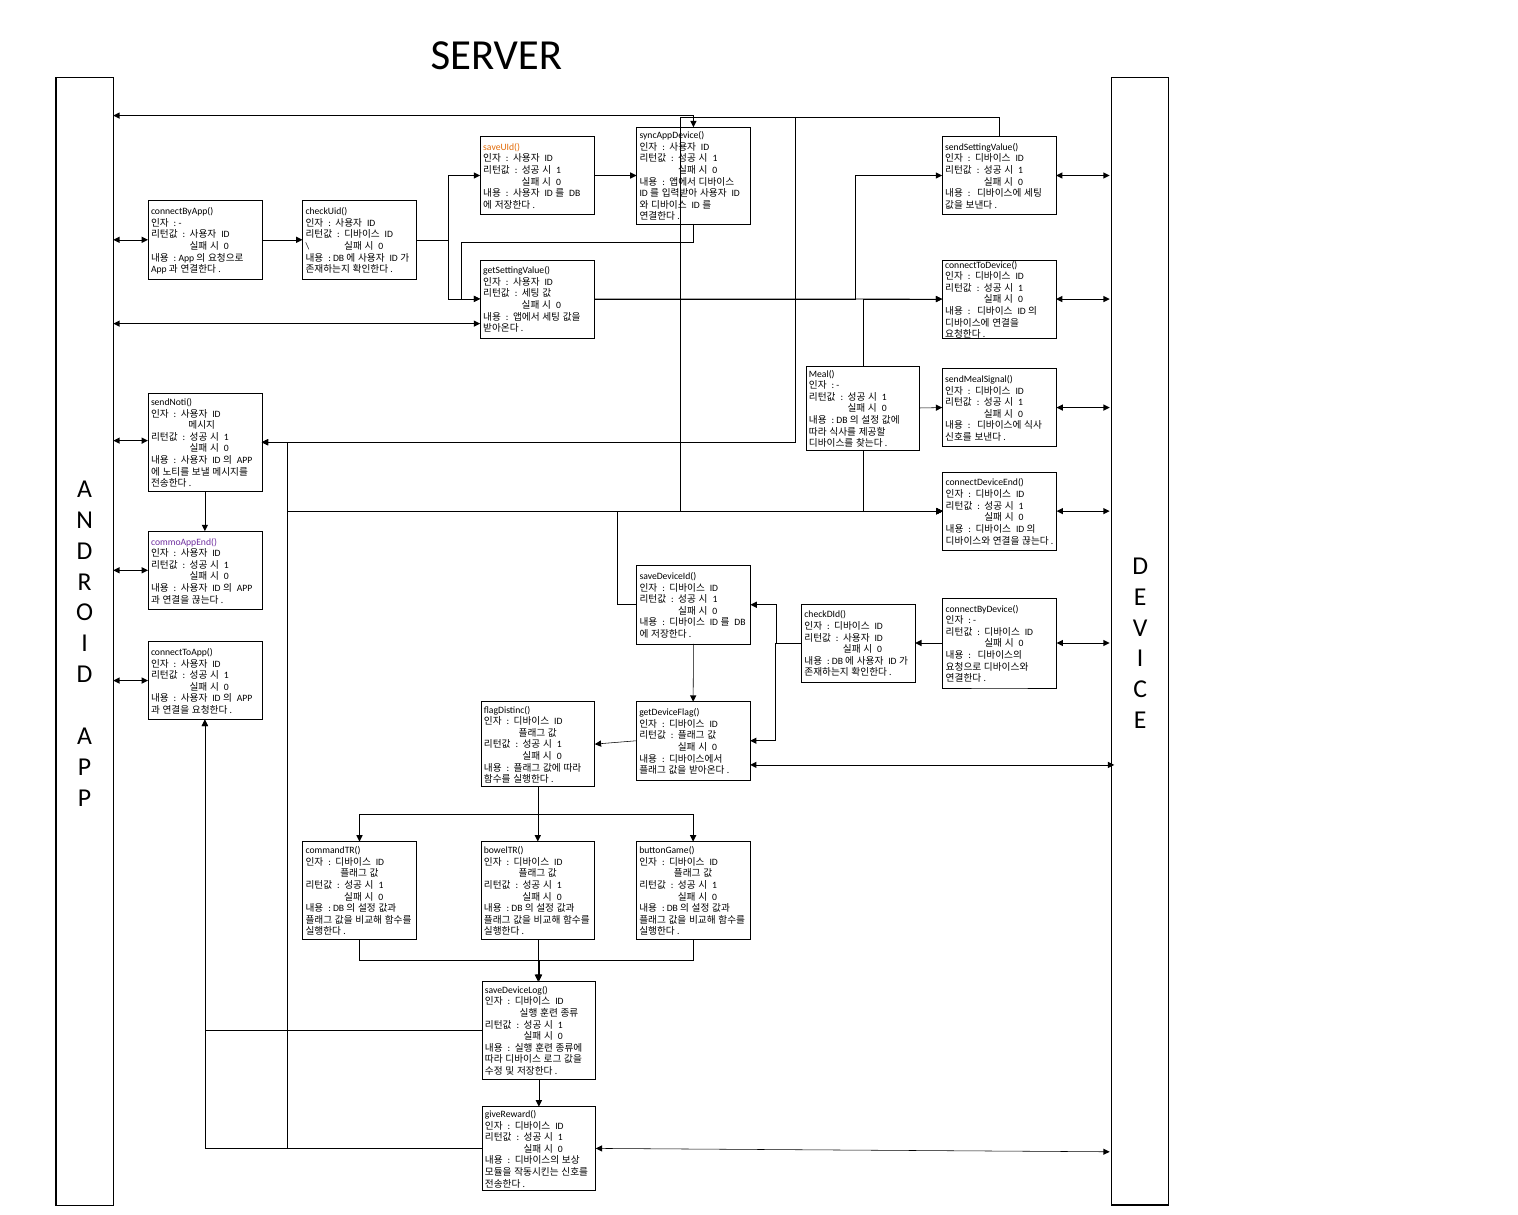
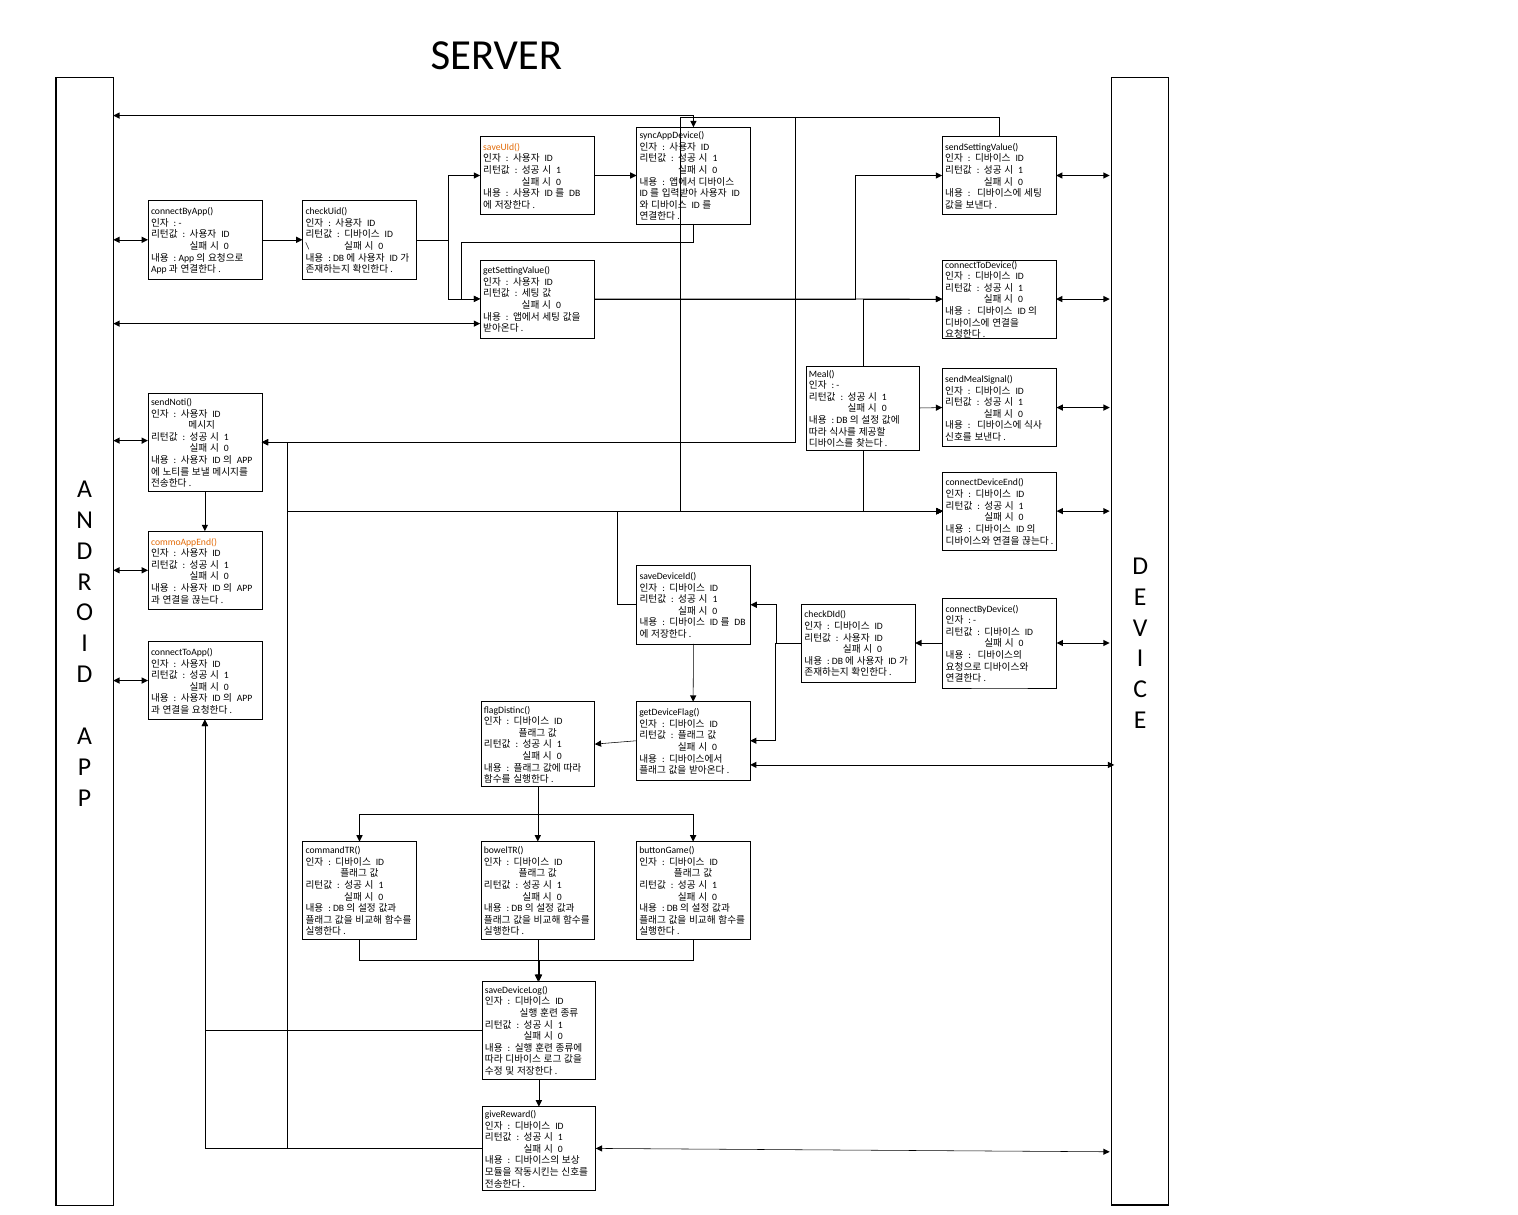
commoAppEnd( colour: purple -> orange (184, 542)
